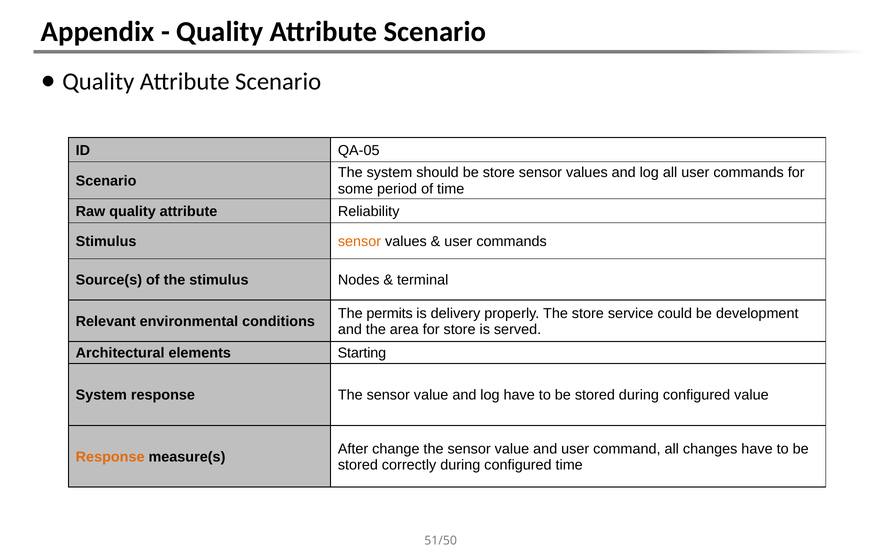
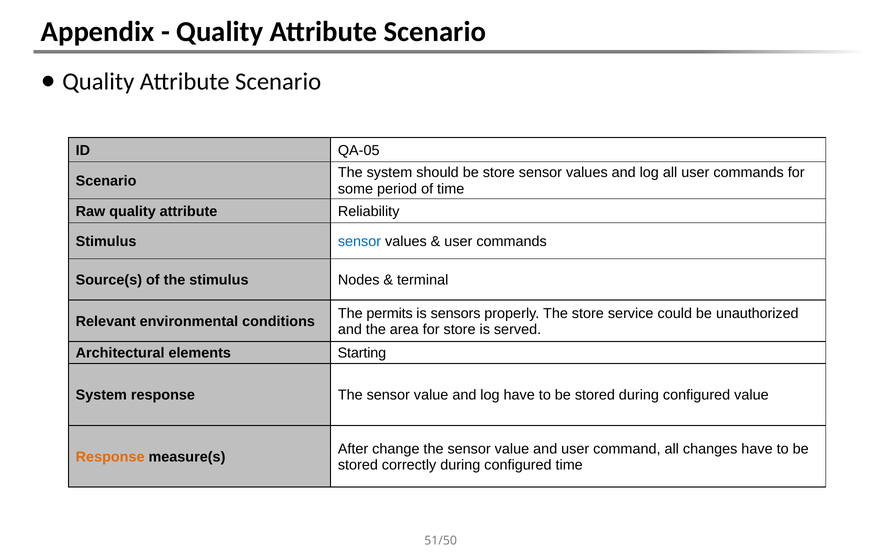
sensor colour: orange -> blue (359, 241)
delivery: delivery -> sensors (456, 313)
development: development -> unauthorized (757, 313)
